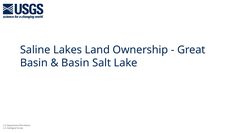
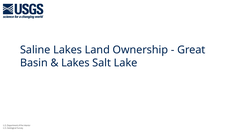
Basin: Basin -> Lakes (75, 63)
